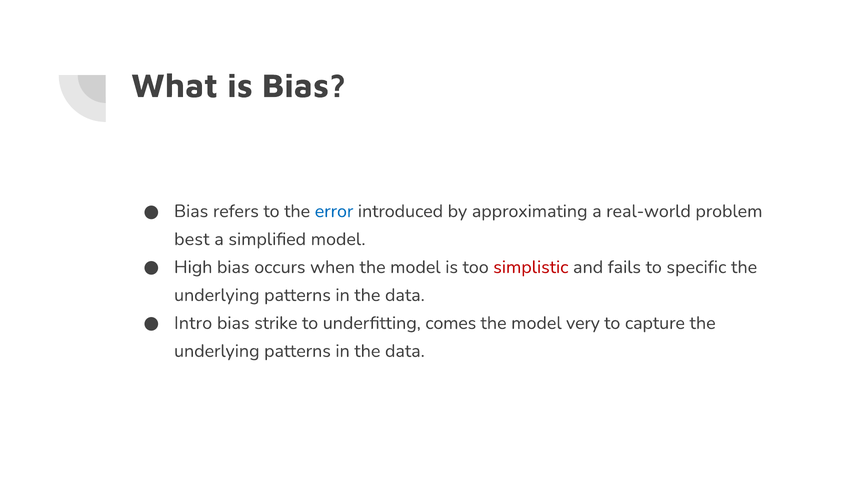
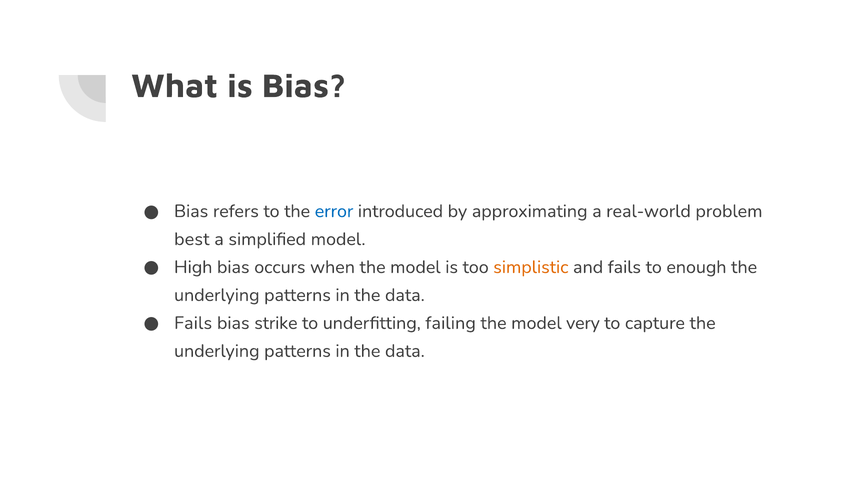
simplistic colour: red -> orange (531, 267)
specific: specific -> enough (696, 267)
Intro: Intro -> Fails (193, 323)
comes: comes -> failing (451, 323)
